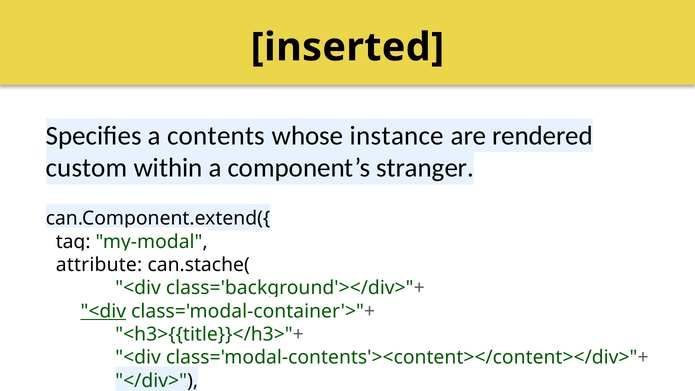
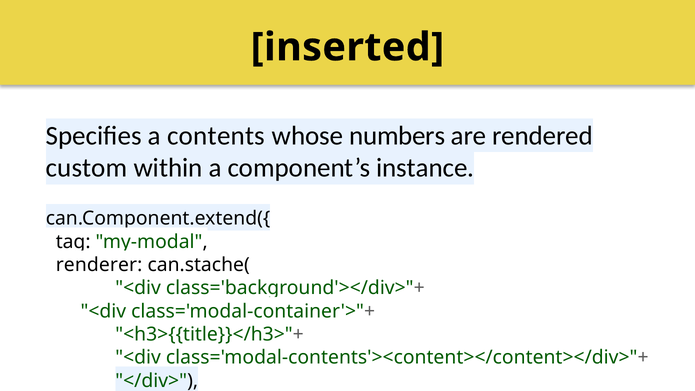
instance: instance -> numbers (397, 136)
stranger: stranger -> instance (425, 168)
attribute: attribute -> renderer (99, 265)
<div underline: present -> none (103, 311)
